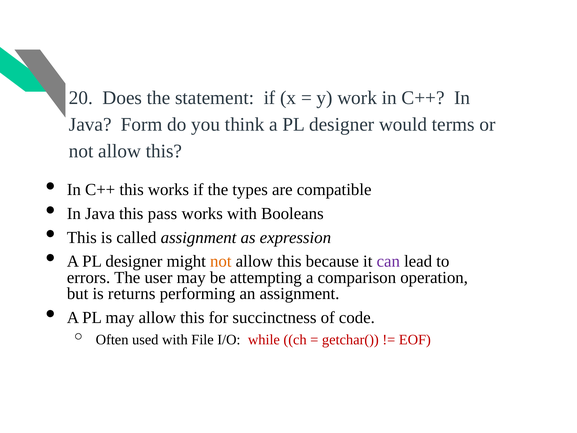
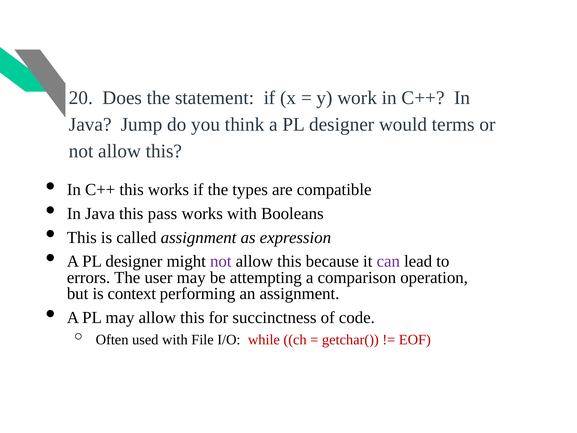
Form: Form -> Jump (142, 124)
not colour: orange -> purple (221, 261)
returns: returns -> context (132, 293)
